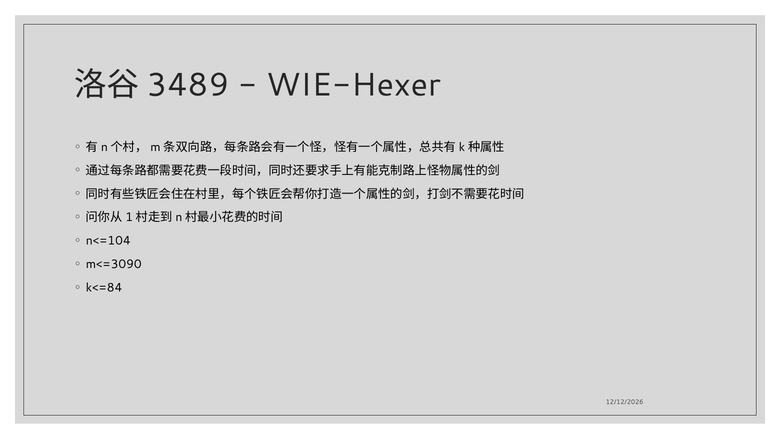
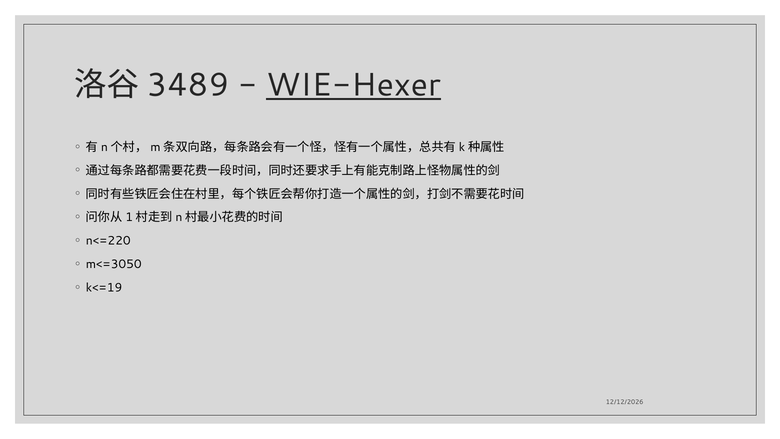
WIE-Hexer underline: none -> present (354, 85)
n<=104: n<=104 -> n<=220 (108, 241)
m<=3090: m<=3090 -> m<=3050 (114, 264)
k<=84: k<=84 -> k<=19 (104, 287)
